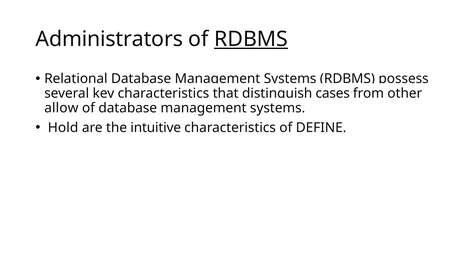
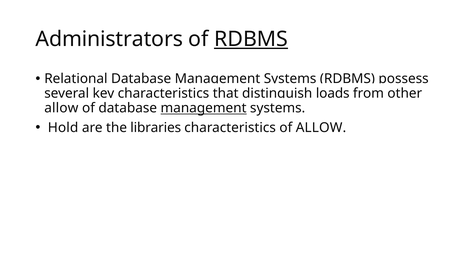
cases: cases -> loads (333, 93)
management underline: none -> present (204, 108)
intuitive: intuitive -> libraries (156, 128)
of DEFINE: DEFINE -> ALLOW (321, 128)
